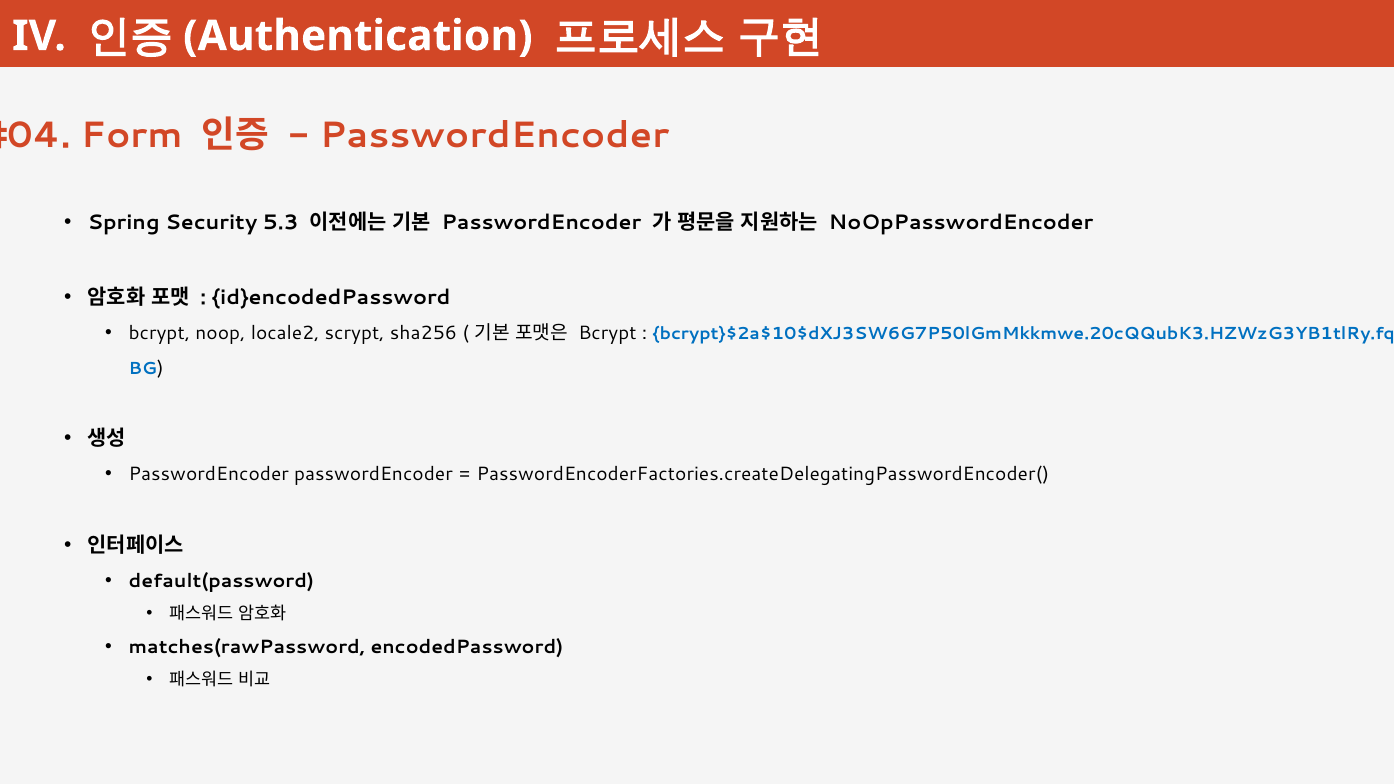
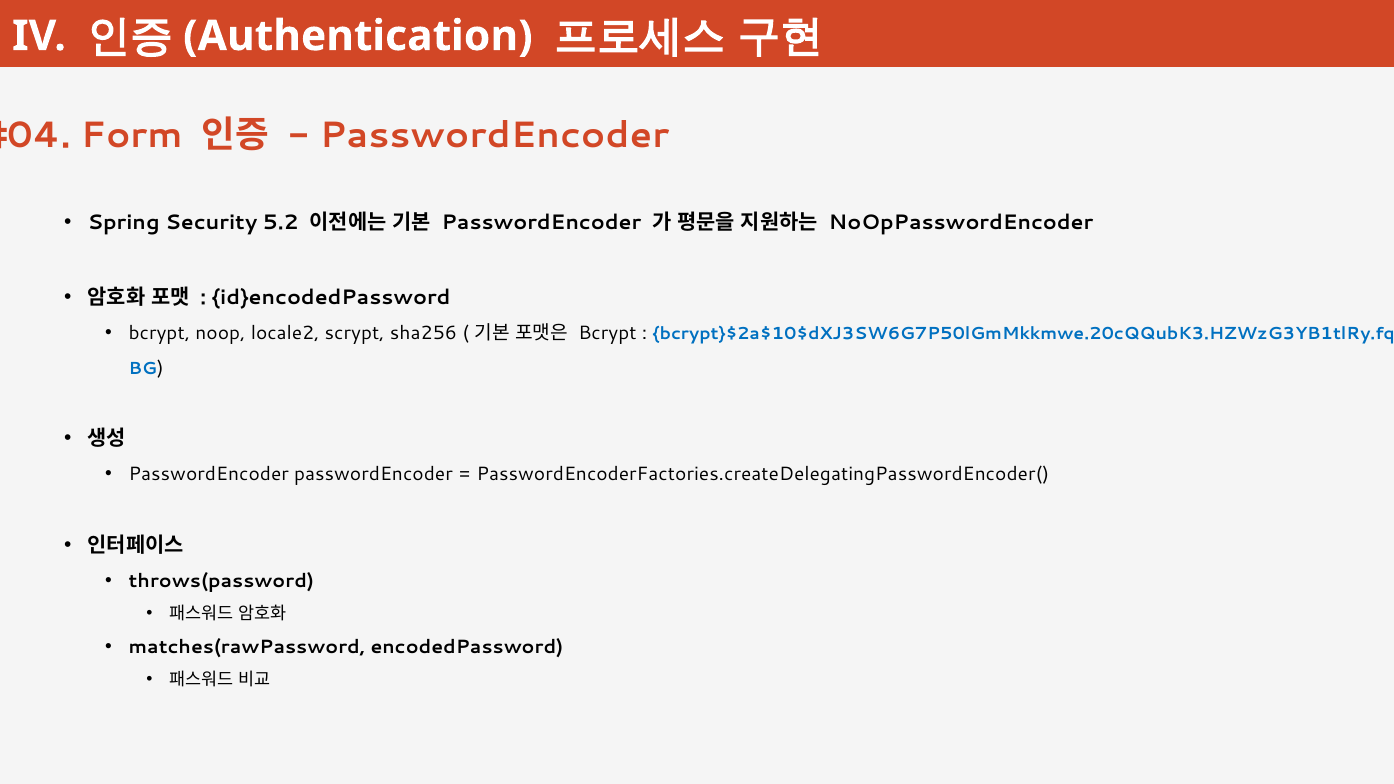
5.3: 5.3 -> 5.2 (281, 223)
default(password: default(password -> throws(password (221, 581)
